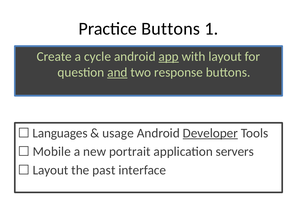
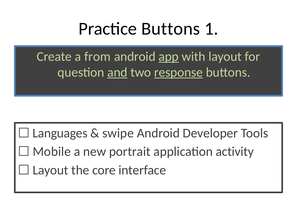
cycle: cycle -> from (97, 56)
response underline: none -> present (179, 72)
usage: usage -> swipe (118, 133)
Developer underline: present -> none (210, 133)
servers: servers -> activity (235, 151)
past: past -> core (104, 170)
